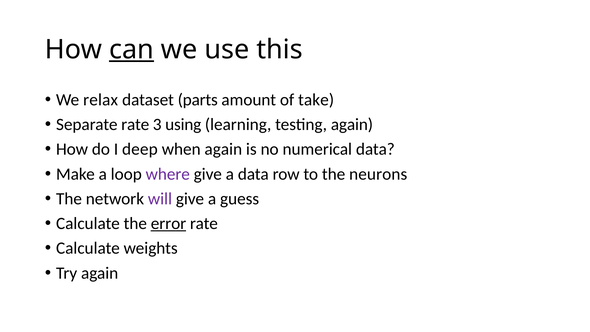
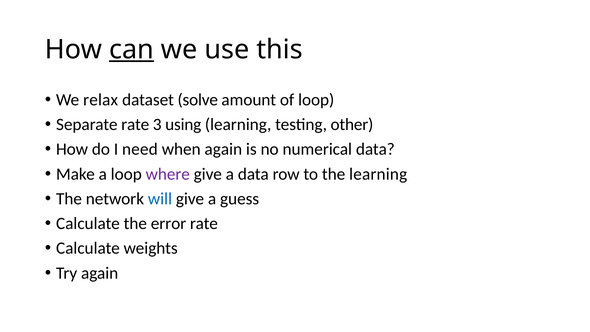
parts: parts -> solve (198, 100)
of take: take -> loop (316, 100)
testing again: again -> other (352, 124)
deep: deep -> need (140, 149)
the neurons: neurons -> learning (378, 174)
will colour: purple -> blue (160, 199)
error underline: present -> none (168, 223)
